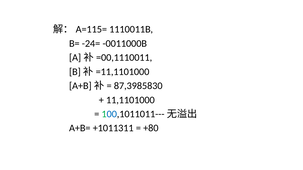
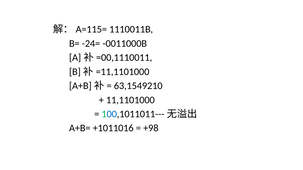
87,3985830: 87,3985830 -> 63,1549210 (138, 86)
+1011311: +1011311 -> +1011016 (113, 128)
+80: +80 -> +98 (151, 128)
